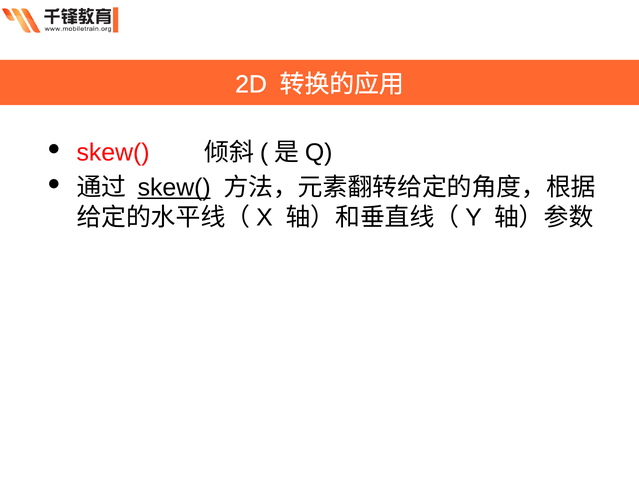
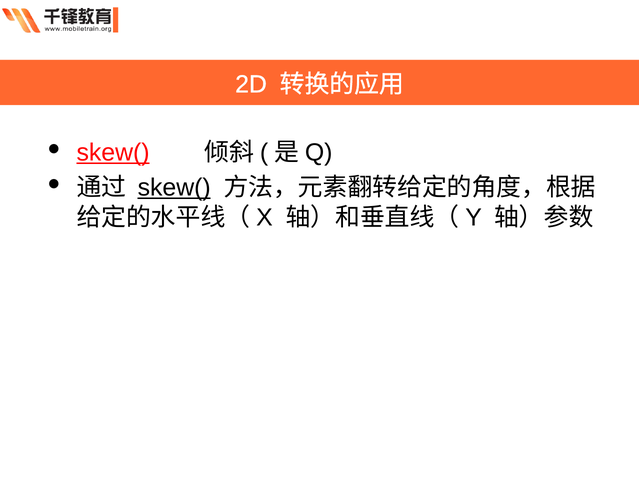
skew( underline: none -> present (113, 153)
